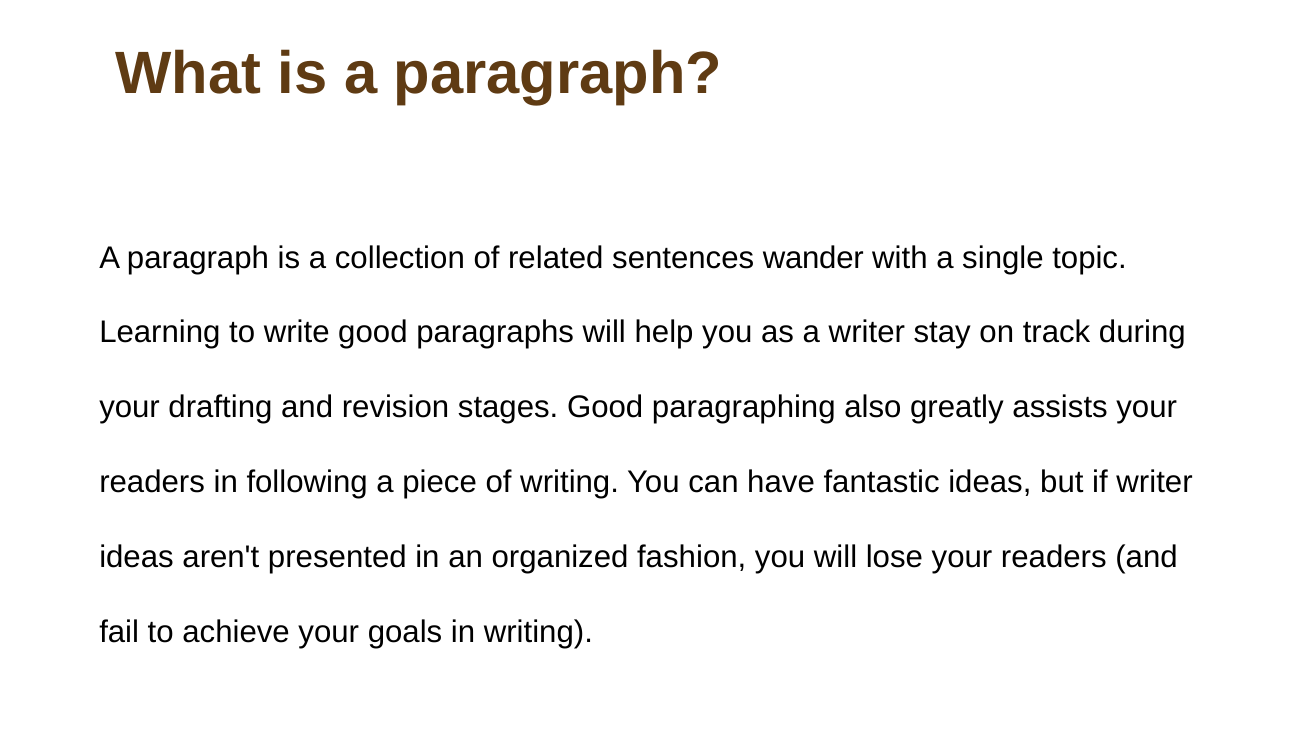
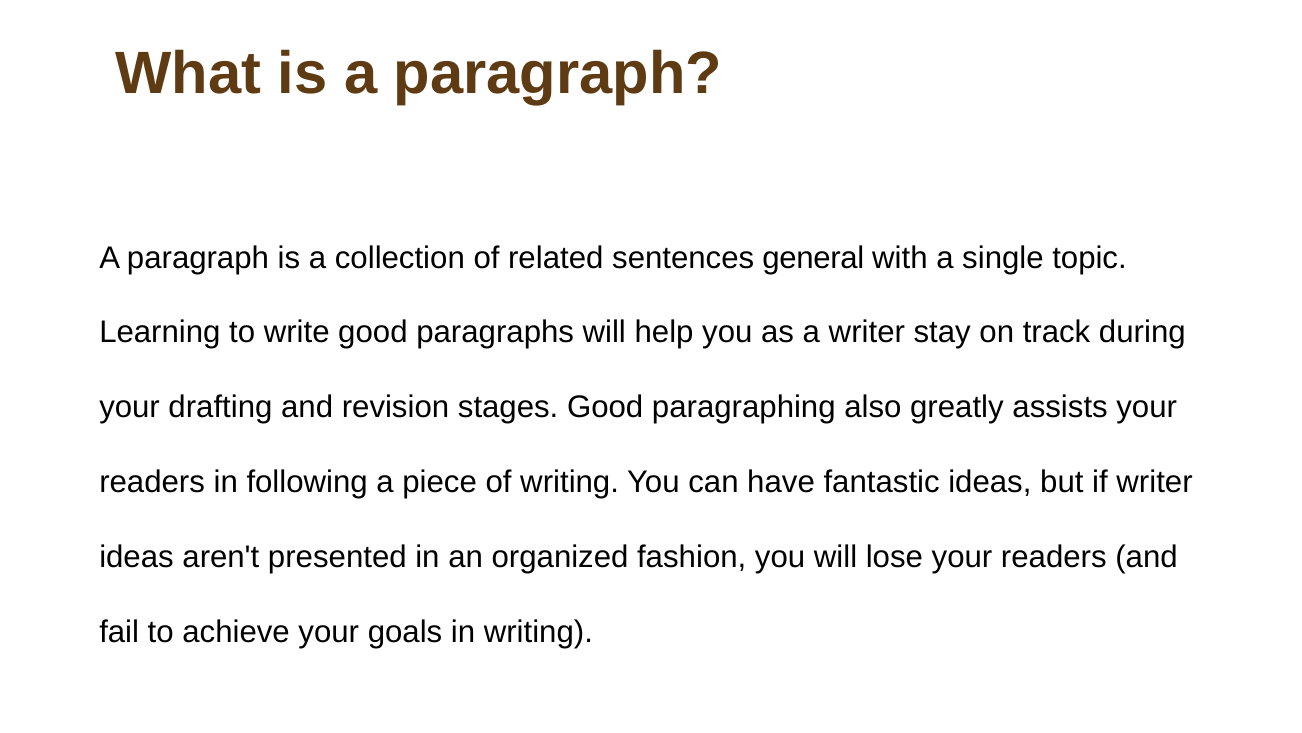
wander: wander -> general (813, 258)
